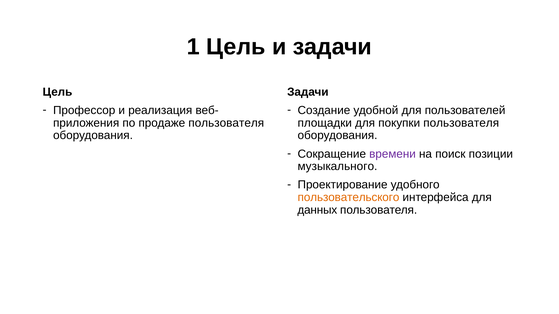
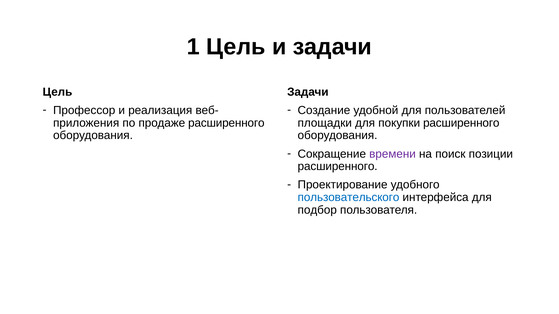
продаже пользователя: пользователя -> расширенного (226, 123)
покупки пользователя: пользователя -> расширенного (461, 123)
музыкального: музыкального -> расширенного (338, 167)
пользовательского colour: orange -> blue (349, 198)
данных: данных -> подбор (317, 210)
